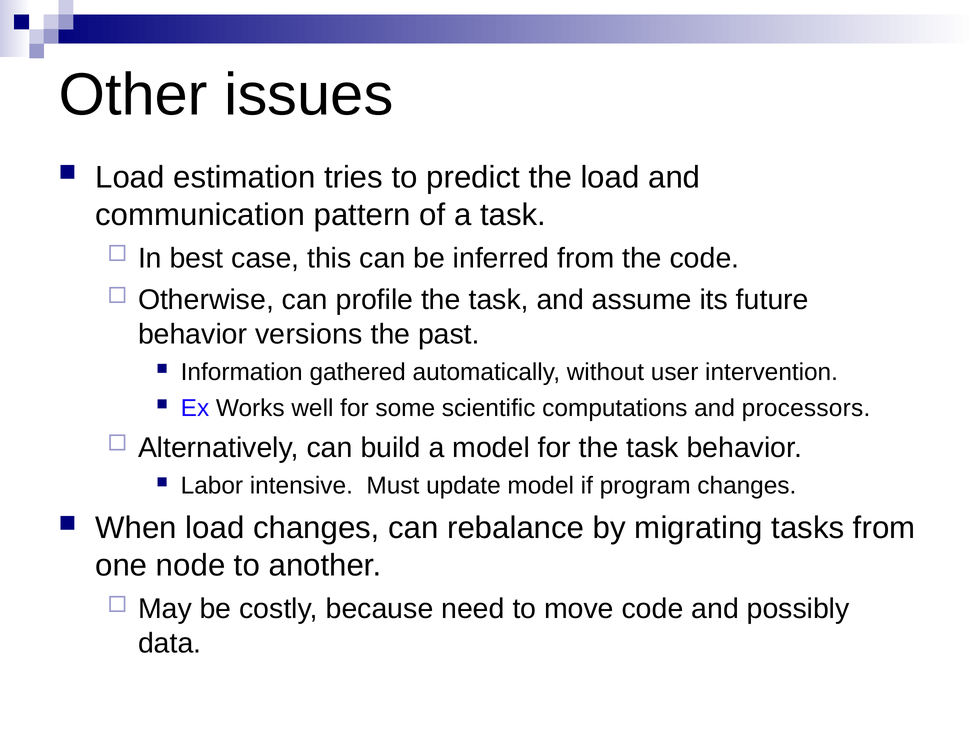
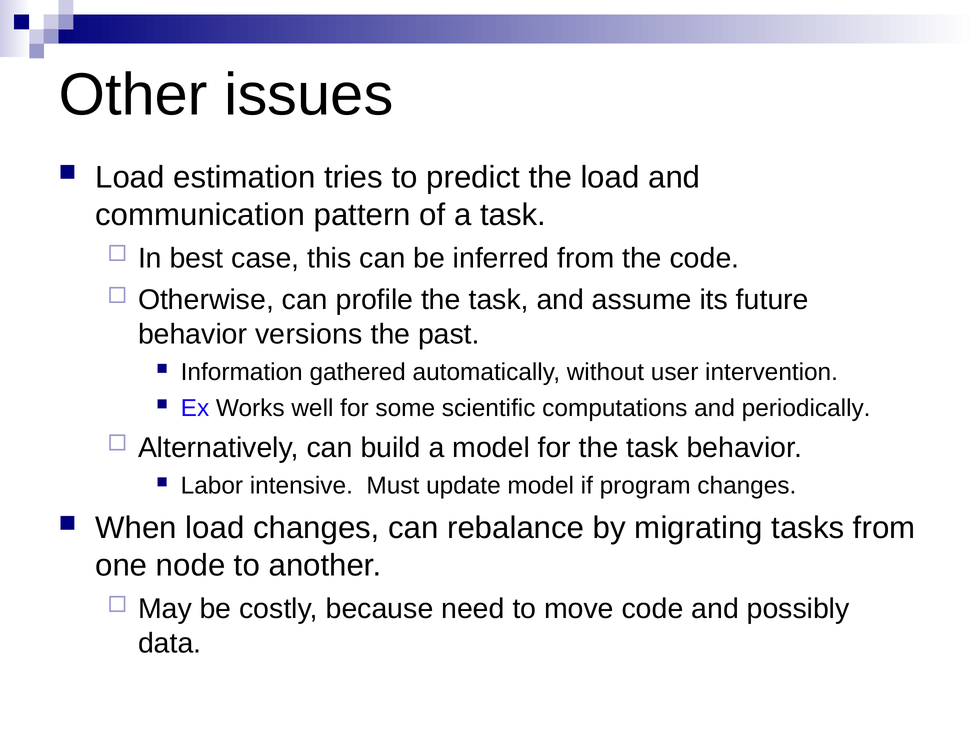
processors: processors -> periodically (806, 408)
